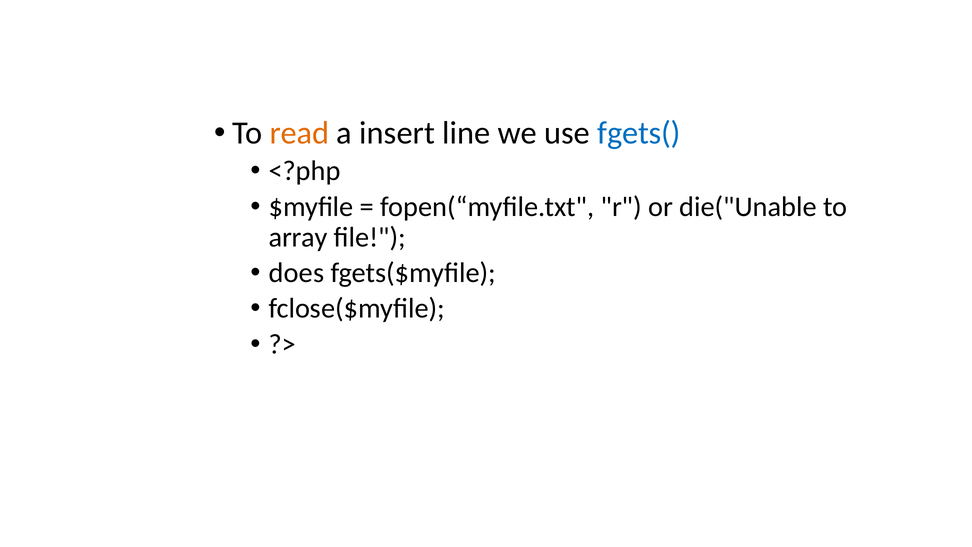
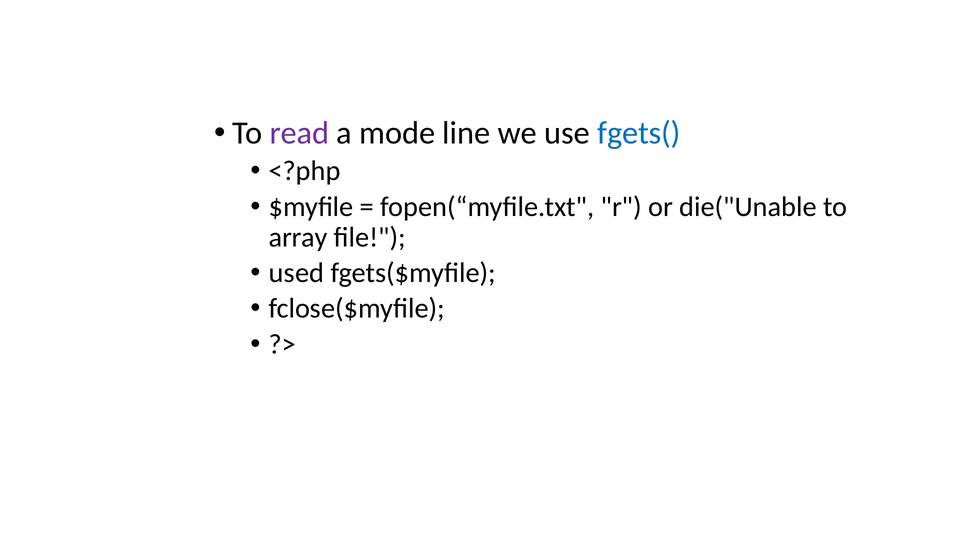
read colour: orange -> purple (299, 133)
insert: insert -> mode (397, 133)
does: does -> used (296, 273)
